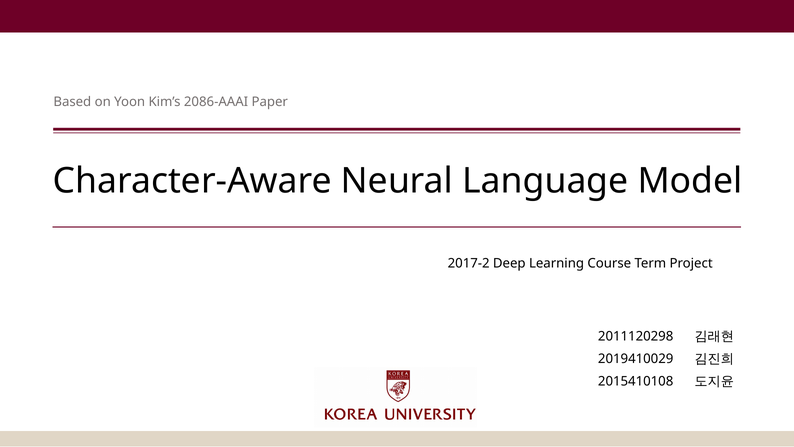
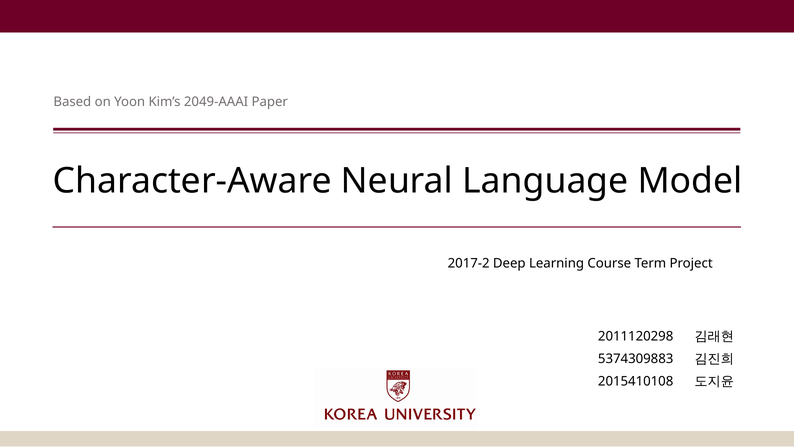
2086-AAAI: 2086-AAAI -> 2049-AAAI (216, 102)
2019410029: 2019410029 -> 5374309883 (636, 359)
